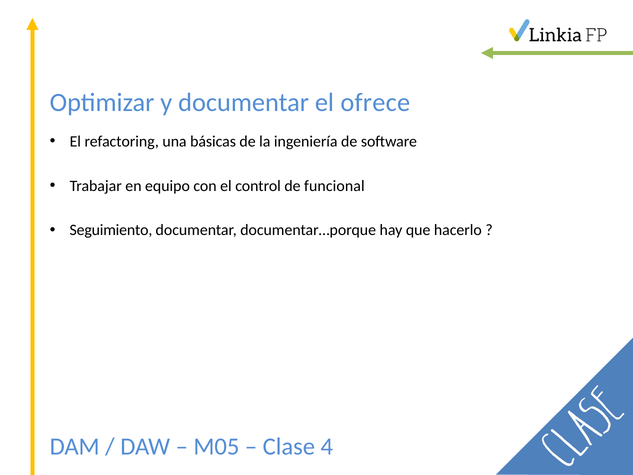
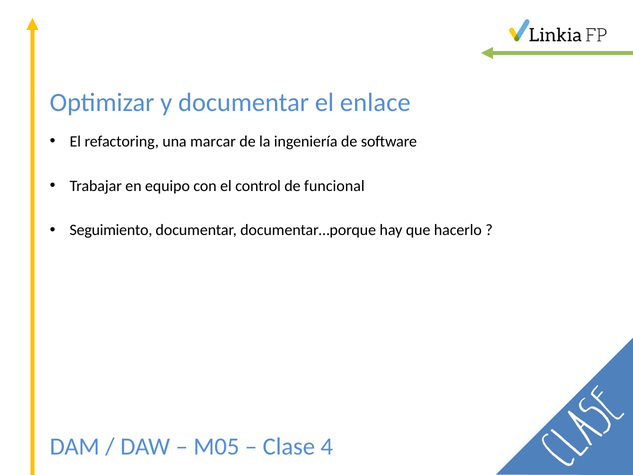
ofrece: ofrece -> enlace (375, 102)
básicas: básicas -> marcar (213, 141)
